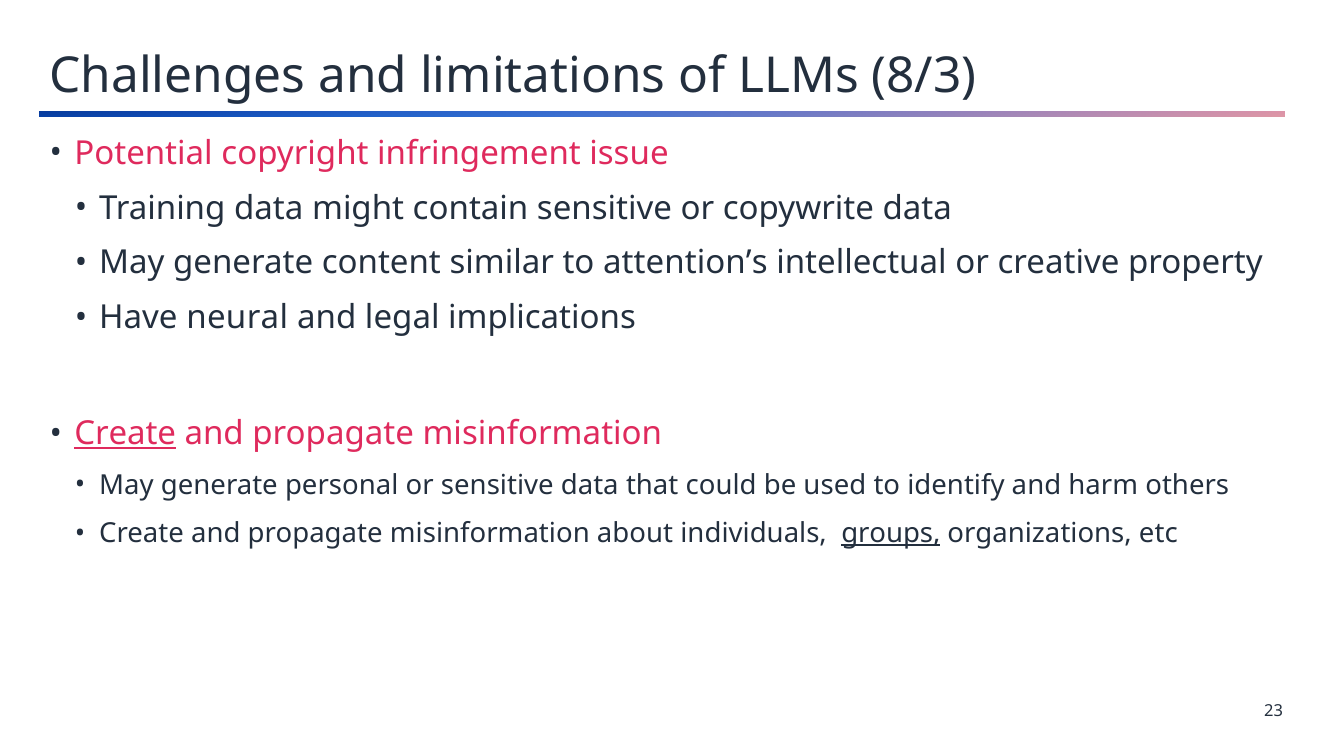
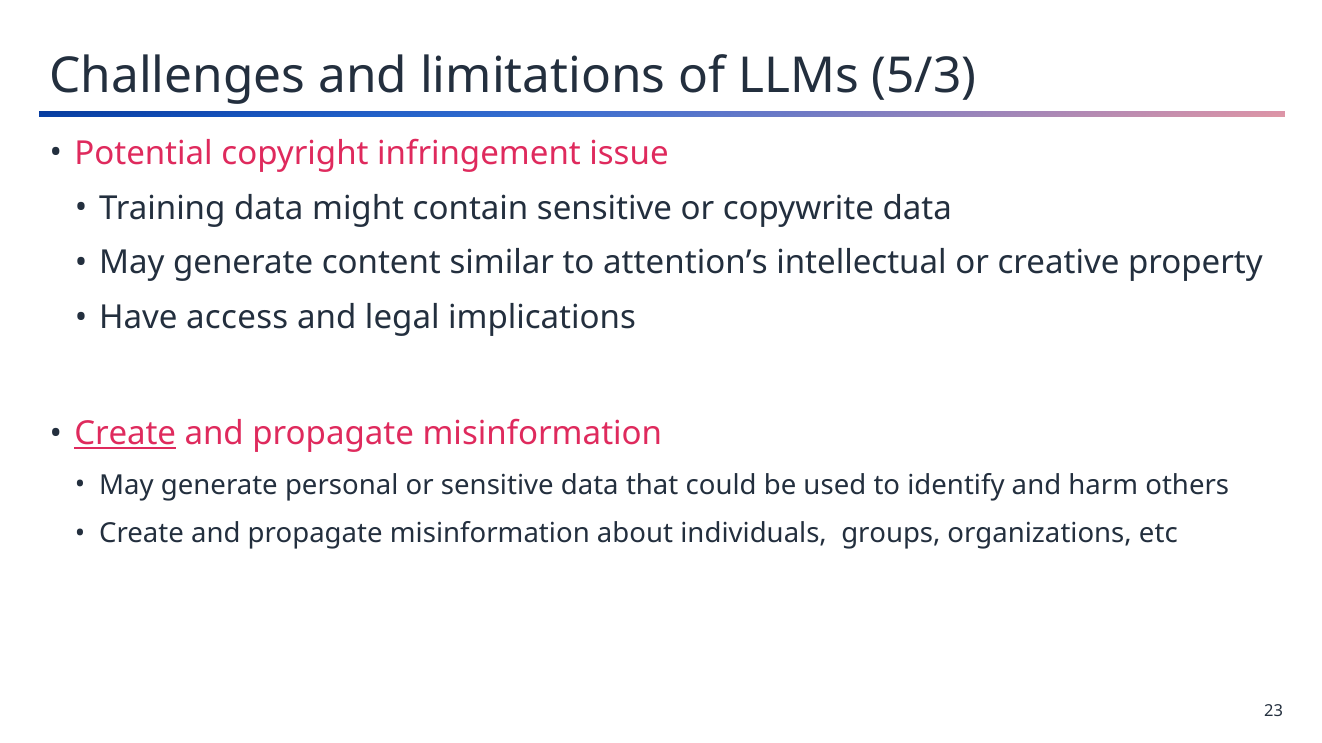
8/3: 8/3 -> 5/3 (924, 76)
neural: neural -> access (237, 318)
groups underline: present -> none (891, 534)
